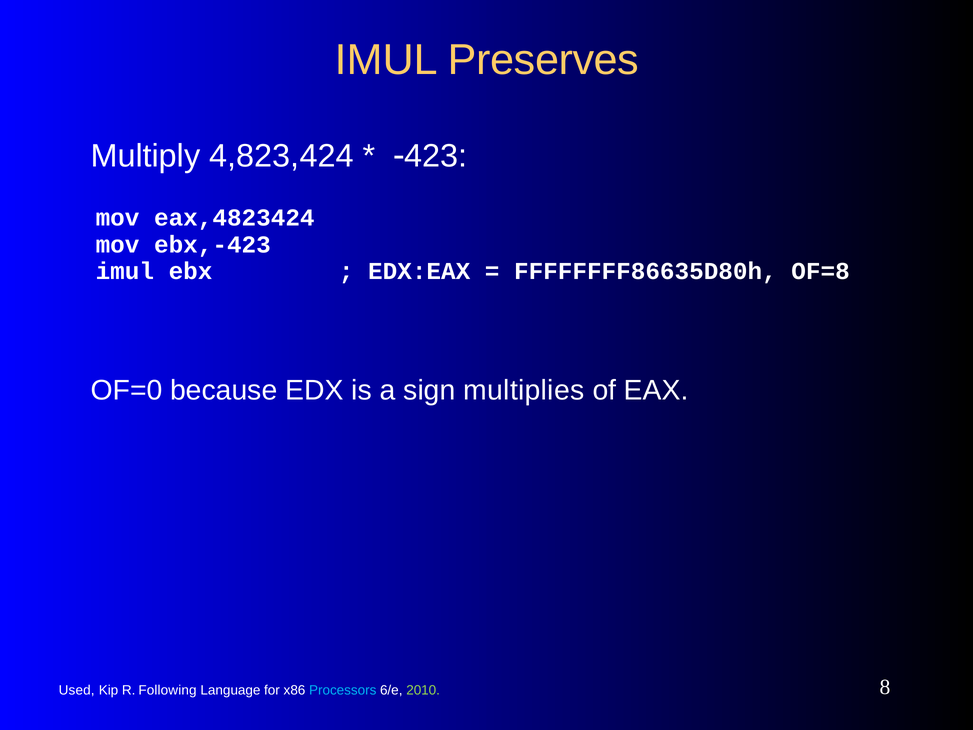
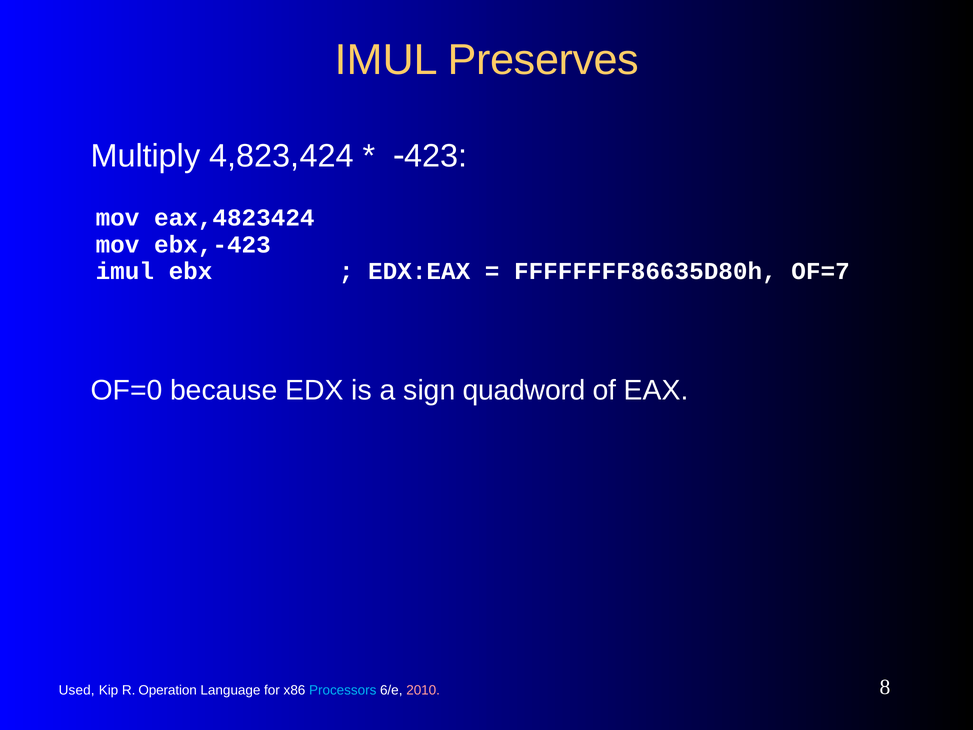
OF=8: OF=8 -> OF=7 (821, 271)
multiplies: multiplies -> quadword (524, 390)
Following: Following -> Operation (168, 690)
2010 colour: light green -> pink (423, 690)
